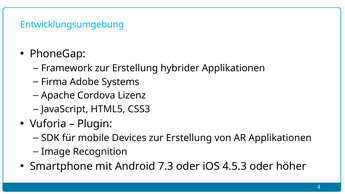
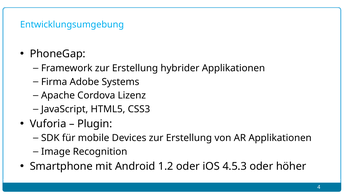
7.3: 7.3 -> 1.2 (166, 166)
